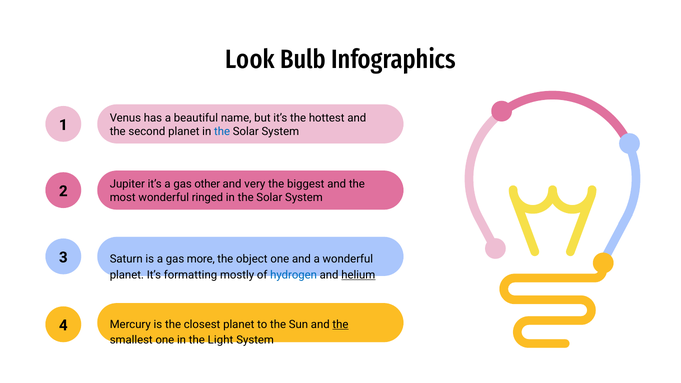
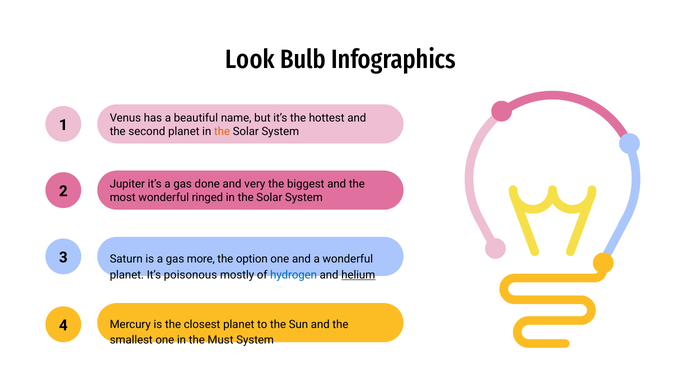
the colour: blue -> orange (222, 131)
other: other -> done (207, 184)
object: object -> option (252, 259)
formatting: formatting -> poisonous (190, 275)
the underline: present -> none (340, 324)
Light: Light -> Must (221, 340)
